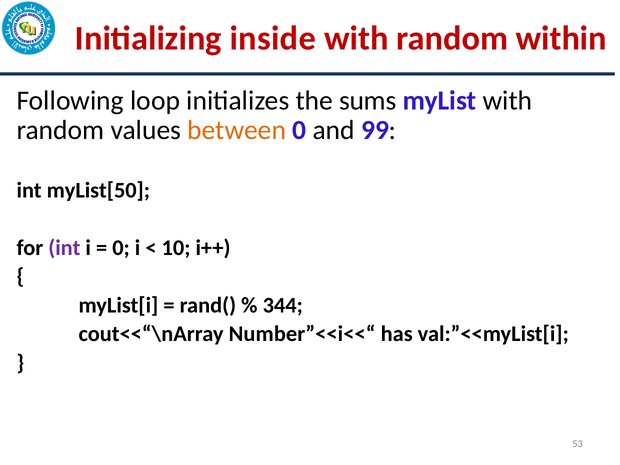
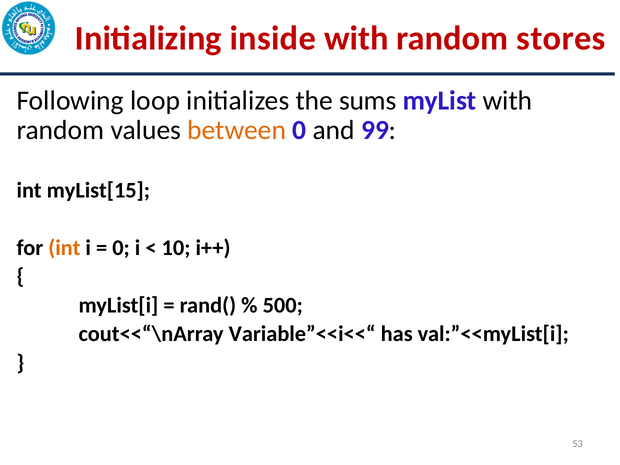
within: within -> stores (561, 39)
myList[50: myList[50 -> myList[15 (98, 191)
int colour: purple -> orange (64, 248)
344: 344 -> 500 (283, 305)
Number”<<i<<“: Number”<<i<<“ -> Variable”<<i<<“ (302, 334)
